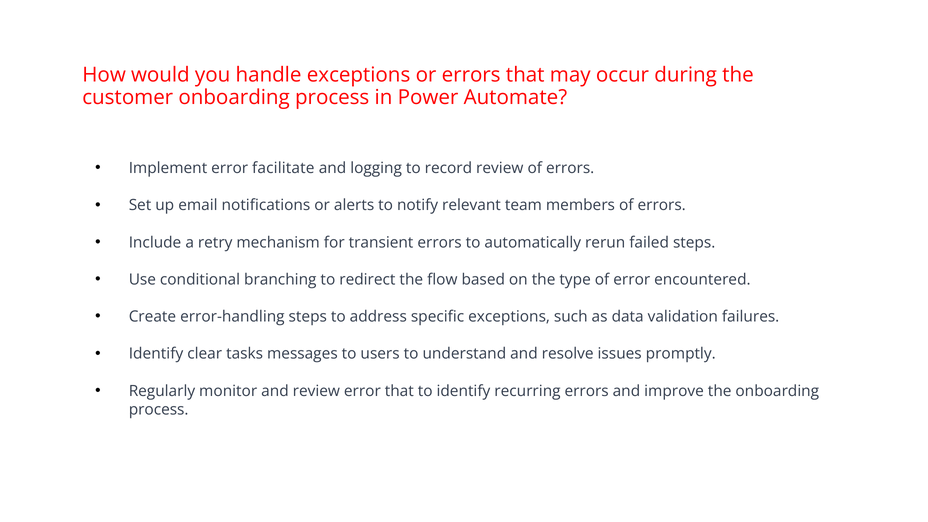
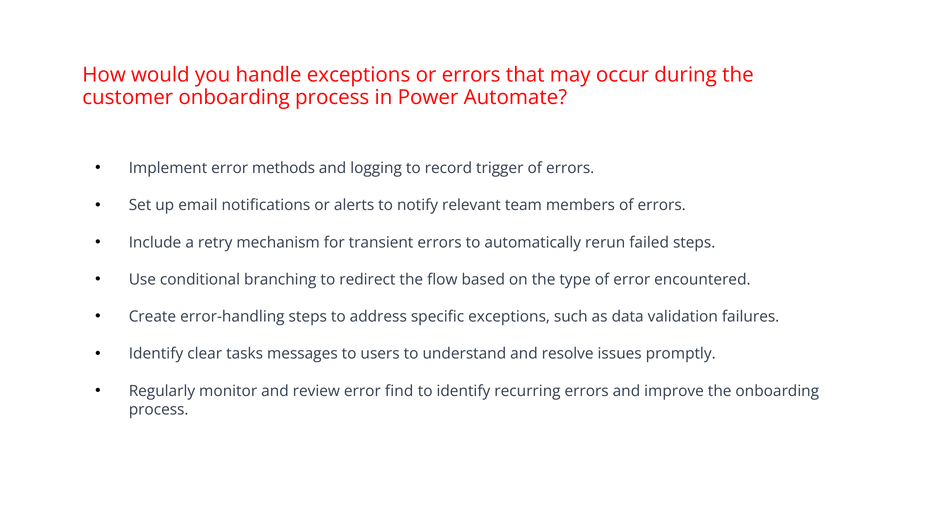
facilitate: facilitate -> methods (283, 168)
record review: review -> trigger (500, 168)
error that: that -> find (399, 391)
